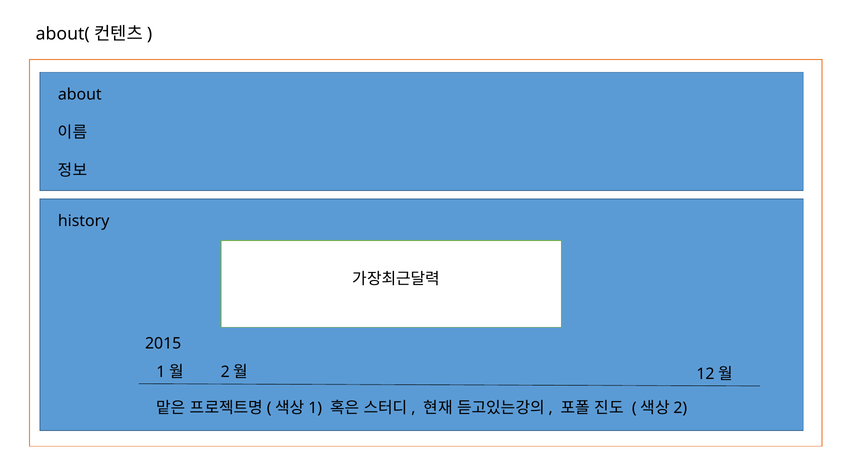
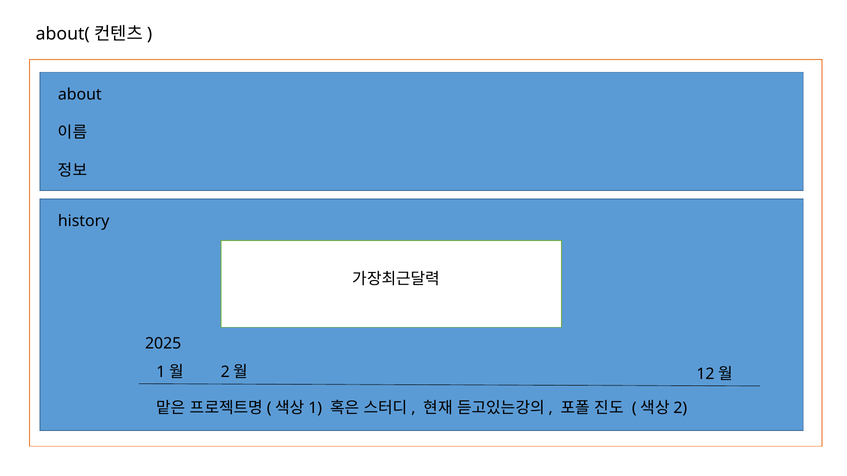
2015: 2015 -> 2025 (163, 344)
